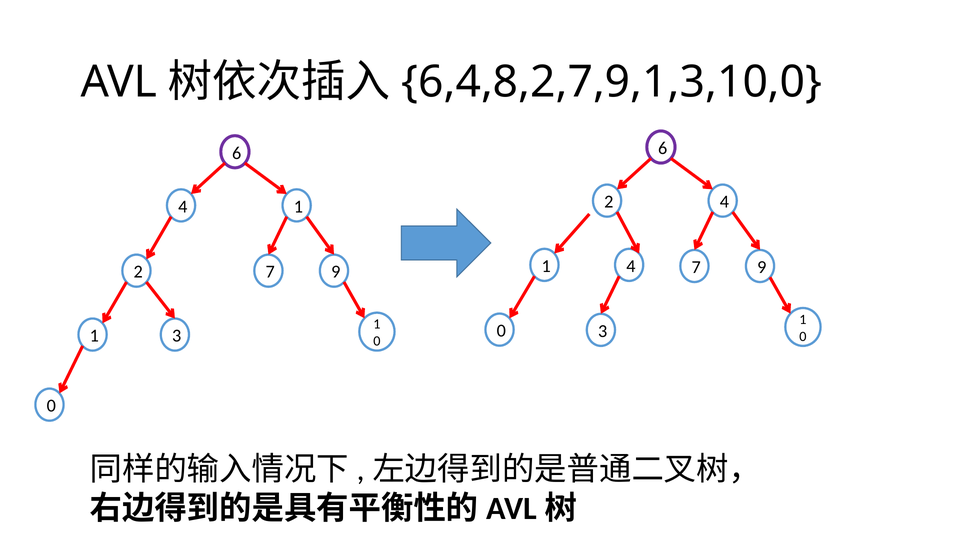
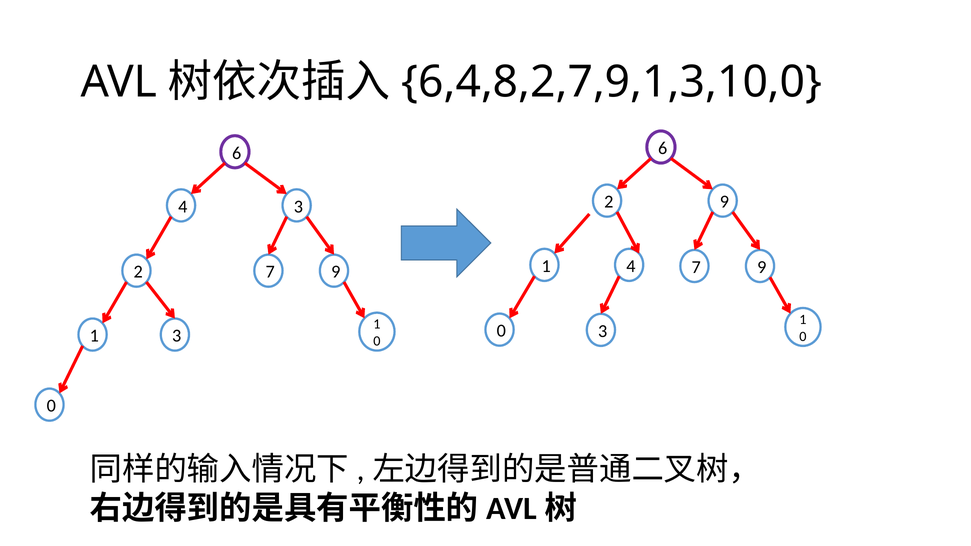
2 4: 4 -> 9 (724, 202)
1: 1 -> 3 (298, 207)
